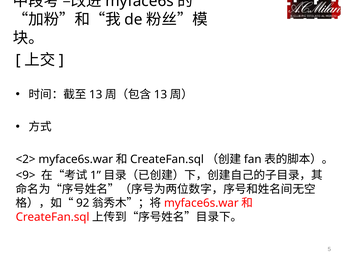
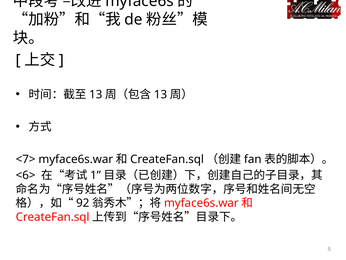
<2>: <2> -> <7> (26, 159)
<9>: <9> -> <6> (26, 175)
